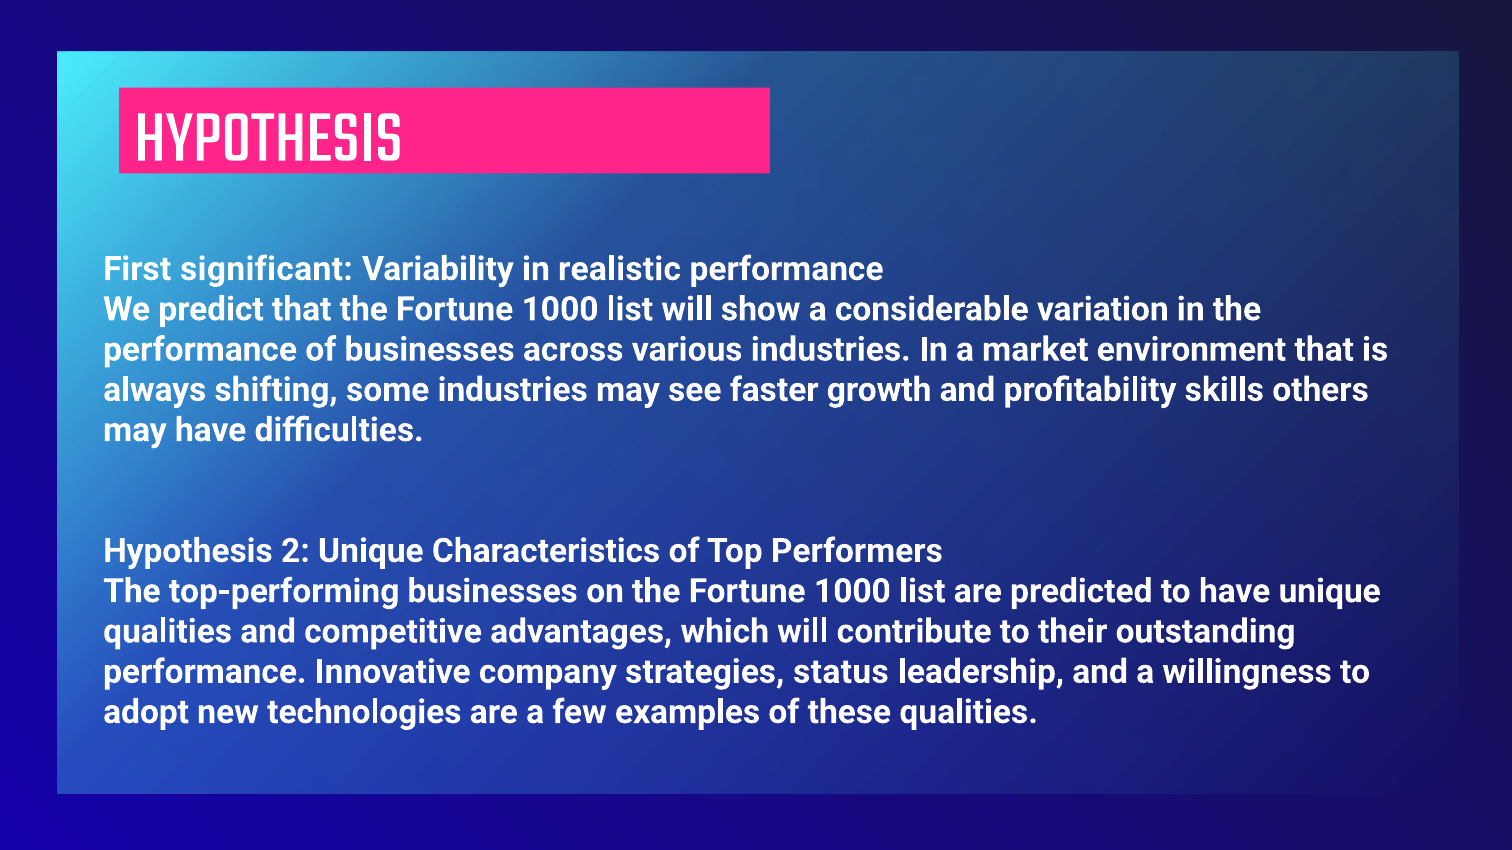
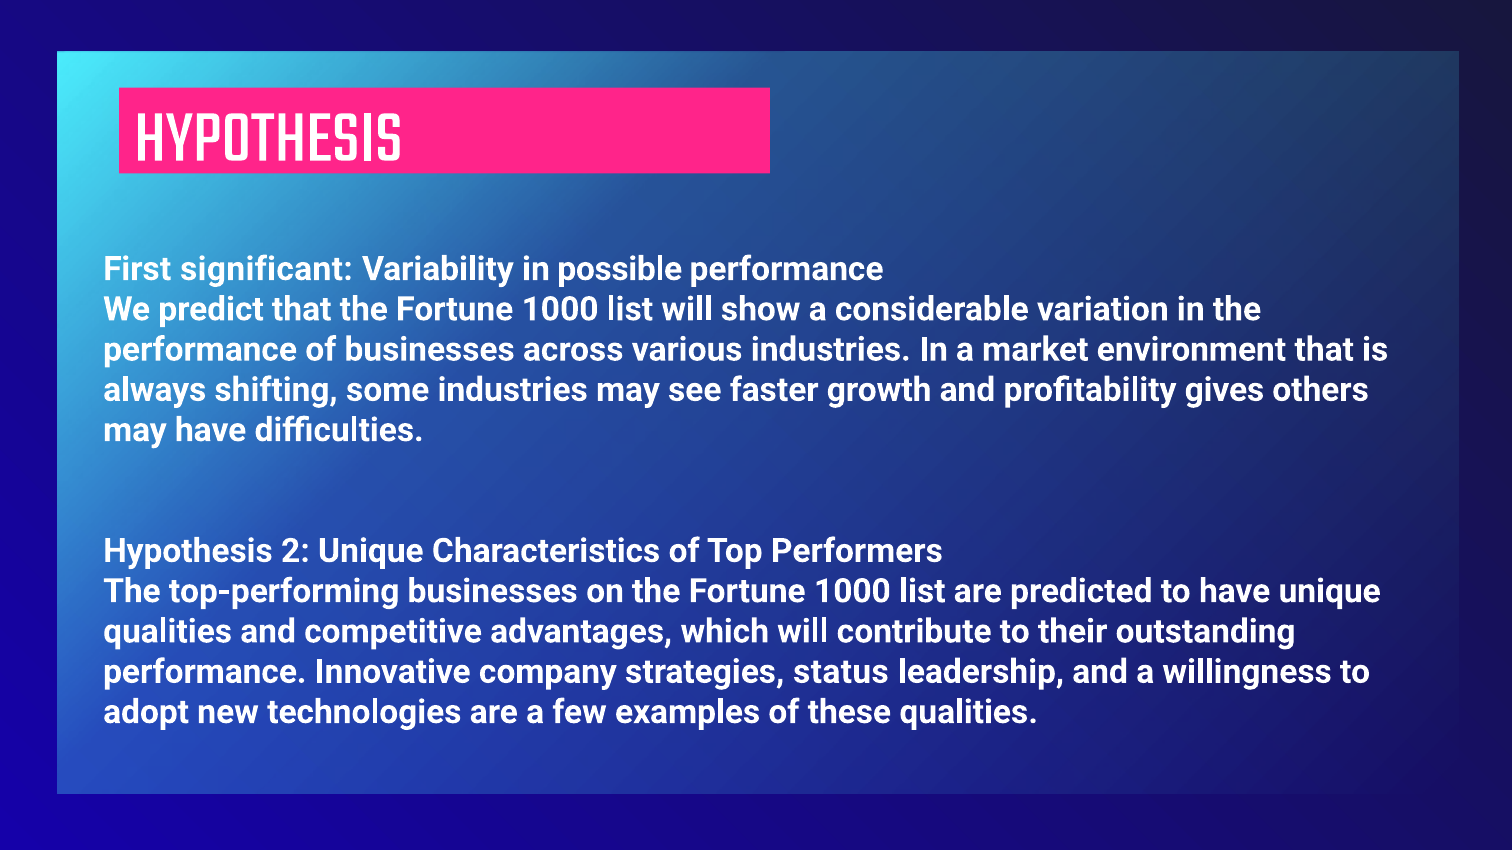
realistic: realistic -> possible (620, 269)
skills: skills -> gives (1224, 390)
